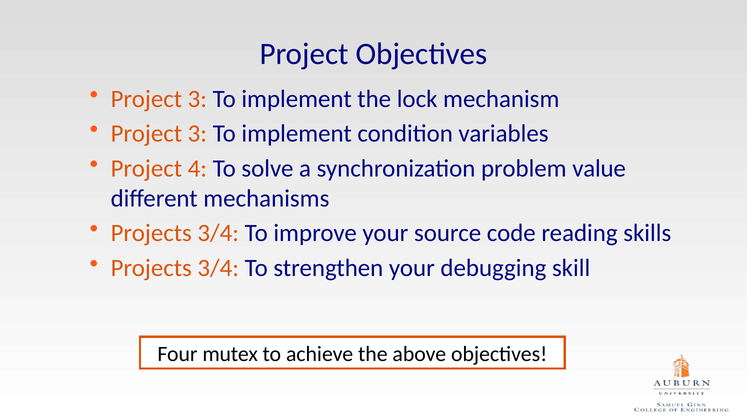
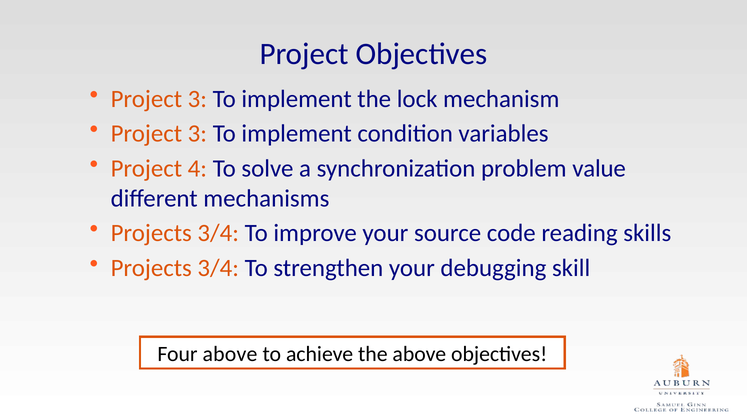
Four mutex: mutex -> above (230, 354)
